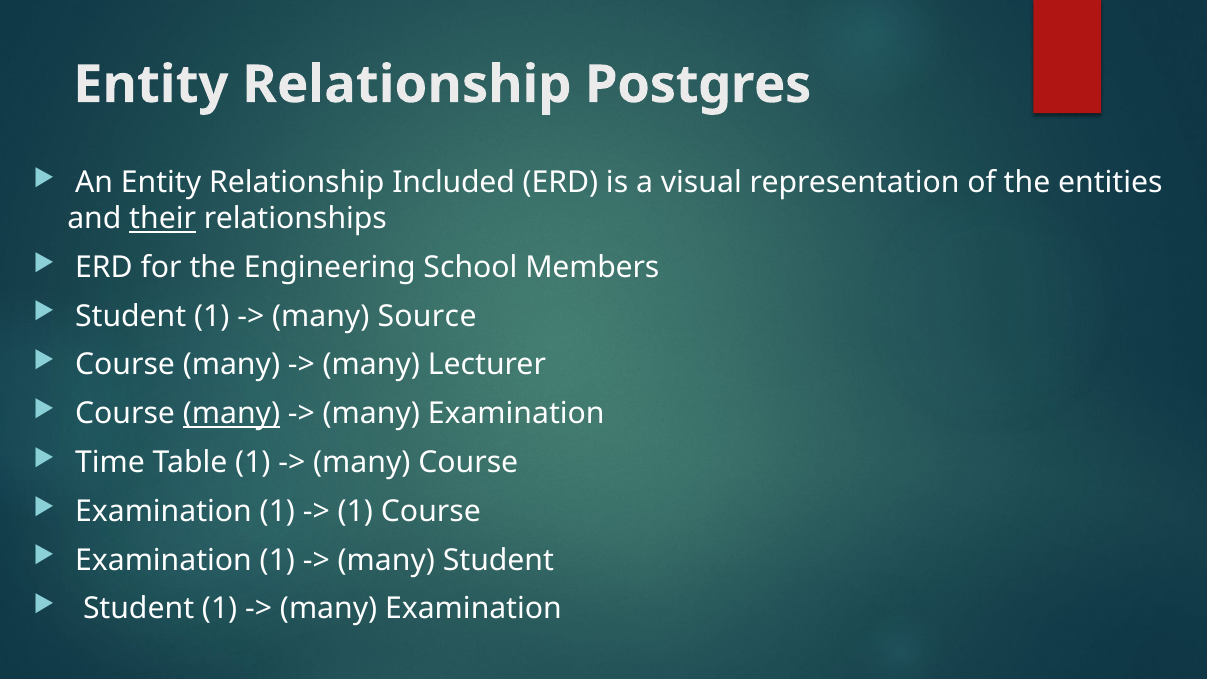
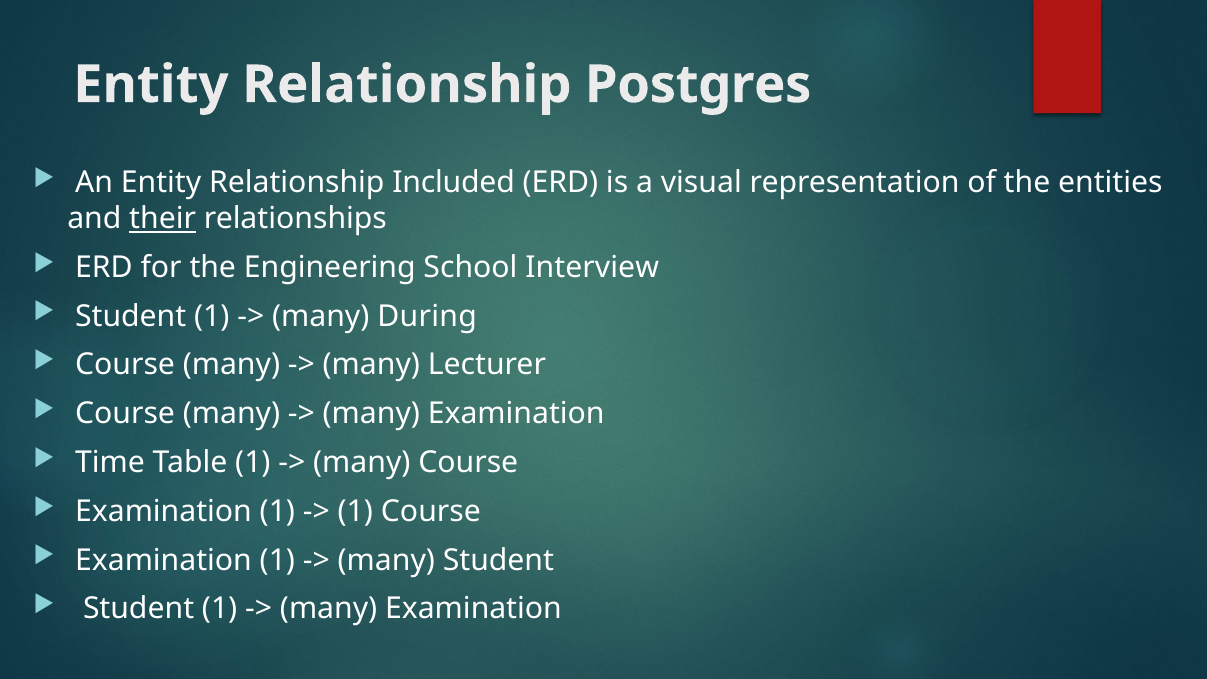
Members: Members -> Interview (592, 267)
Source: Source -> During (427, 316)
many underline: present -> none (231, 414)
